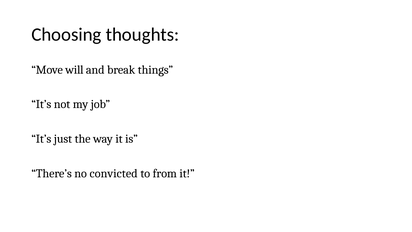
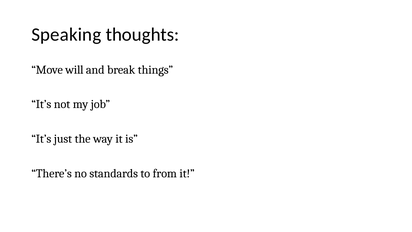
Choosing: Choosing -> Speaking (66, 35)
convicted: convicted -> standards (114, 173)
